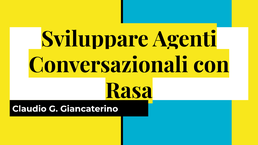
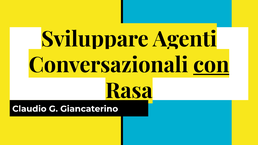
con underline: none -> present (211, 65)
